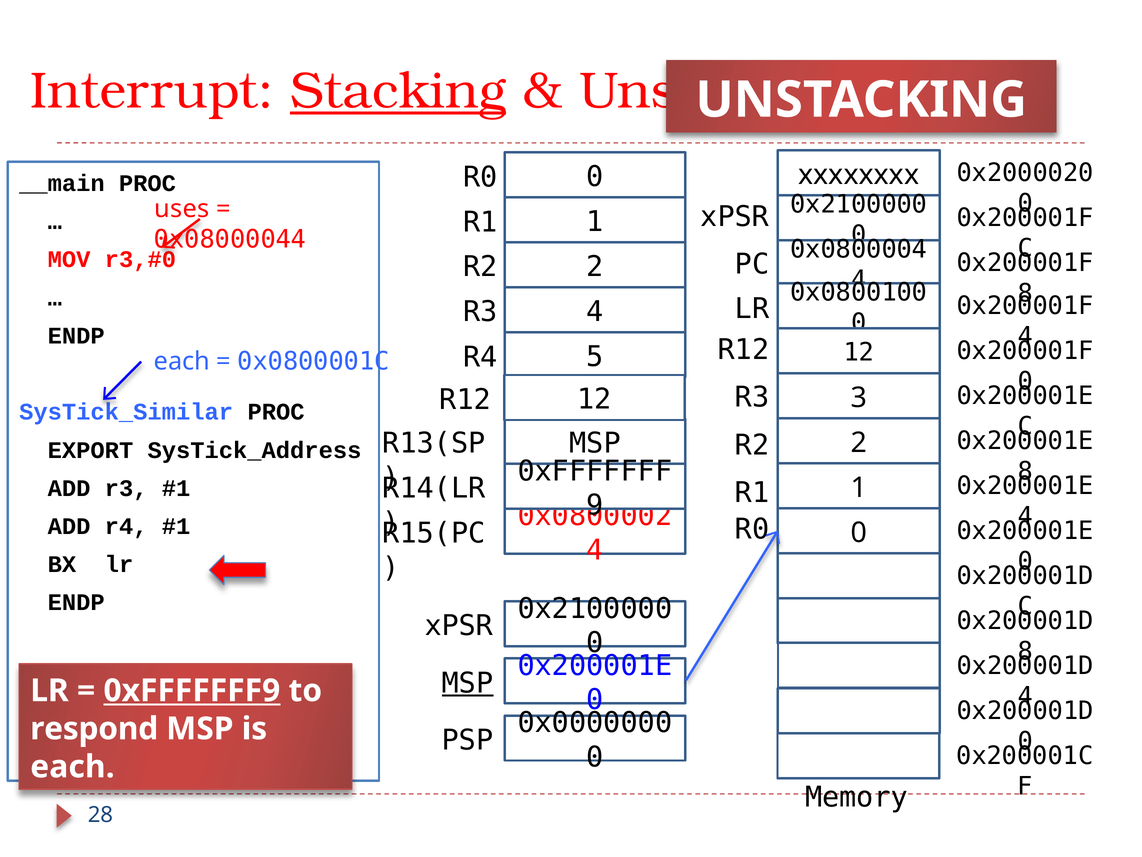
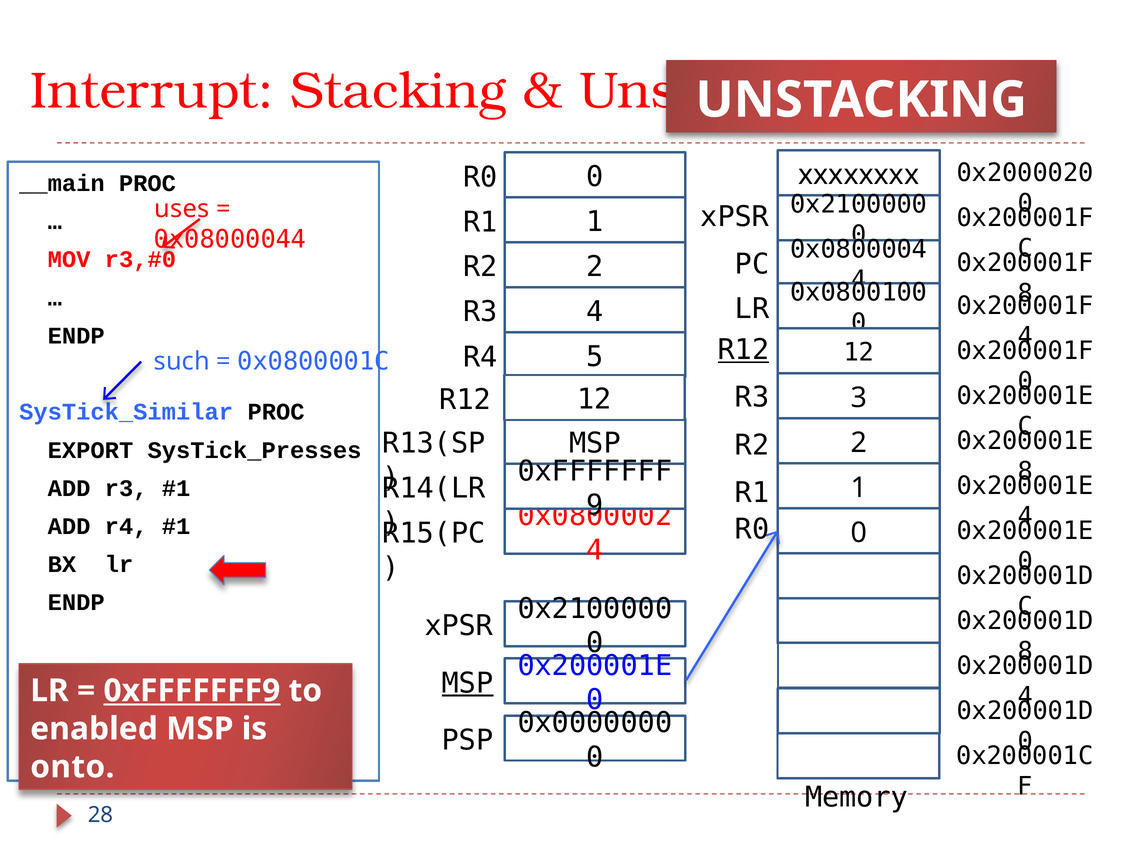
Stacking underline: present -> none (398, 91)
R12 underline: none -> present (744, 350)
each: each -> such (182, 361)
SysTick_Address: SysTick_Address -> SysTick_Presses (254, 450)
respond: respond -> enabled (94, 728)
each: each -> onto (72, 766)
